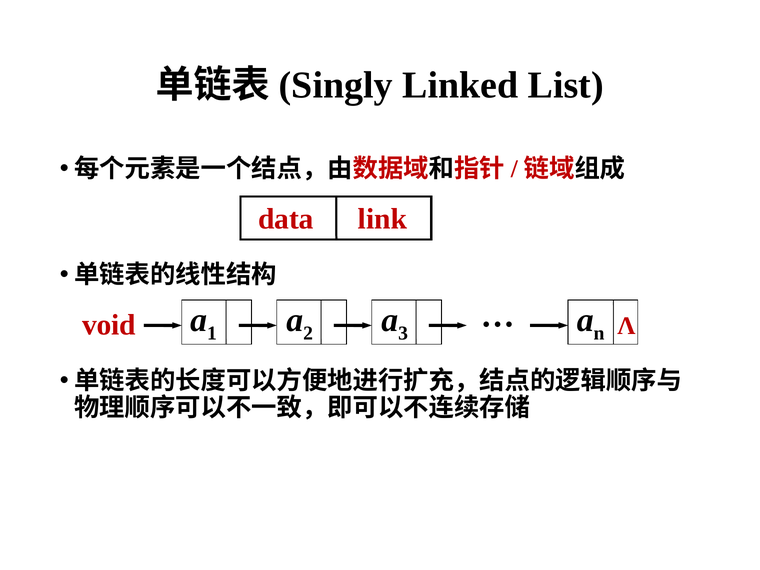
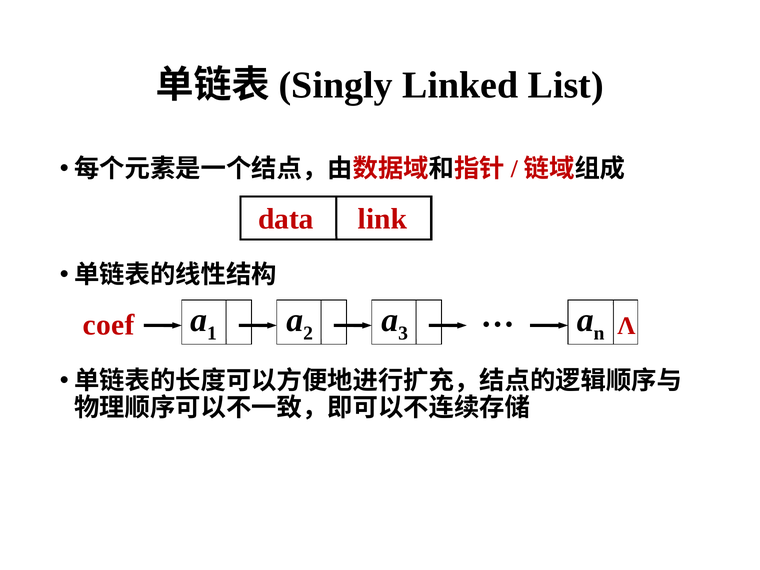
void: void -> coef (109, 325)
